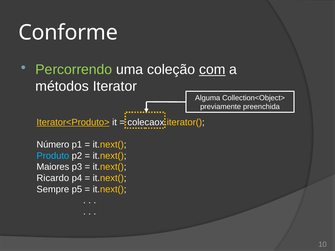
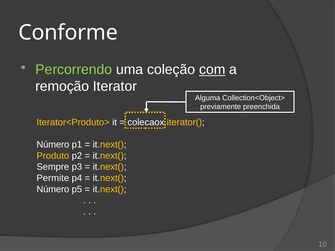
métodos: métodos -> remoção (62, 86)
Iterator<Produto> underline: present -> none (73, 122)
Produto colour: light blue -> yellow (53, 156)
Maiores: Maiores -> Sempre (53, 167)
Ricardo: Ricardo -> Permite (53, 178)
Sempre: Sempre -> Número (53, 189)
